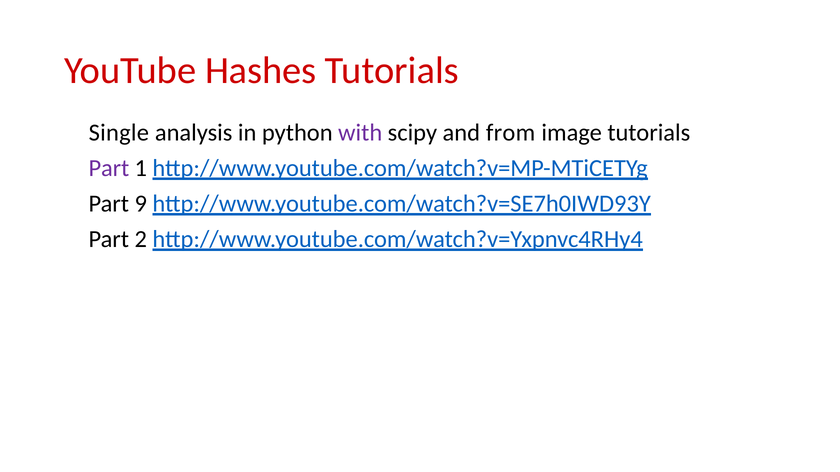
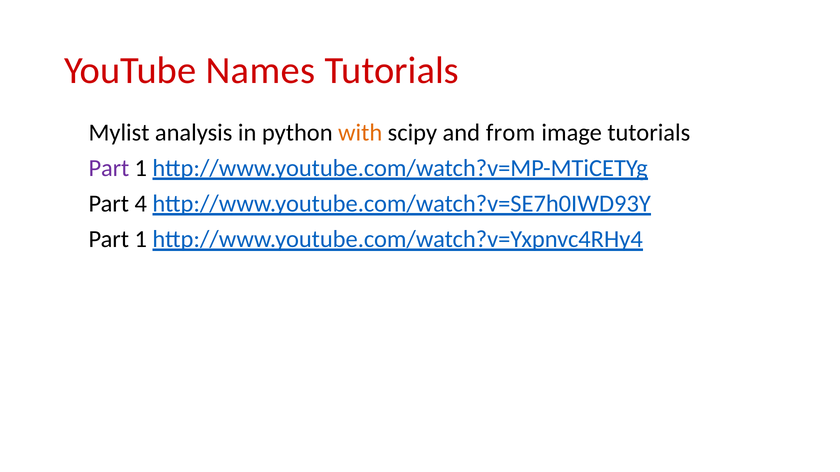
Hashes: Hashes -> Names (260, 71)
Single: Single -> Mylist (119, 133)
with colour: purple -> orange (360, 133)
9: 9 -> 4 (141, 204)
2: 2 -> 1 (141, 240)
